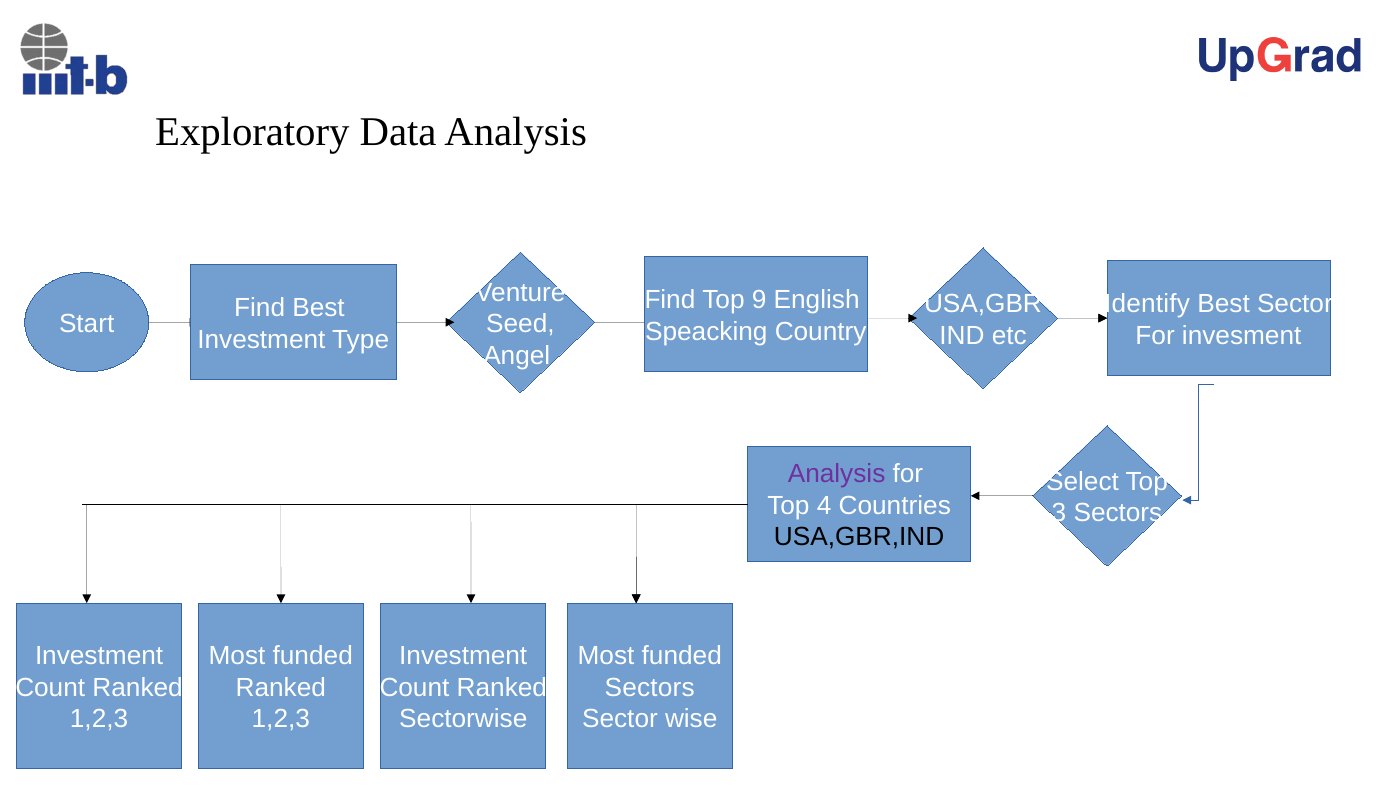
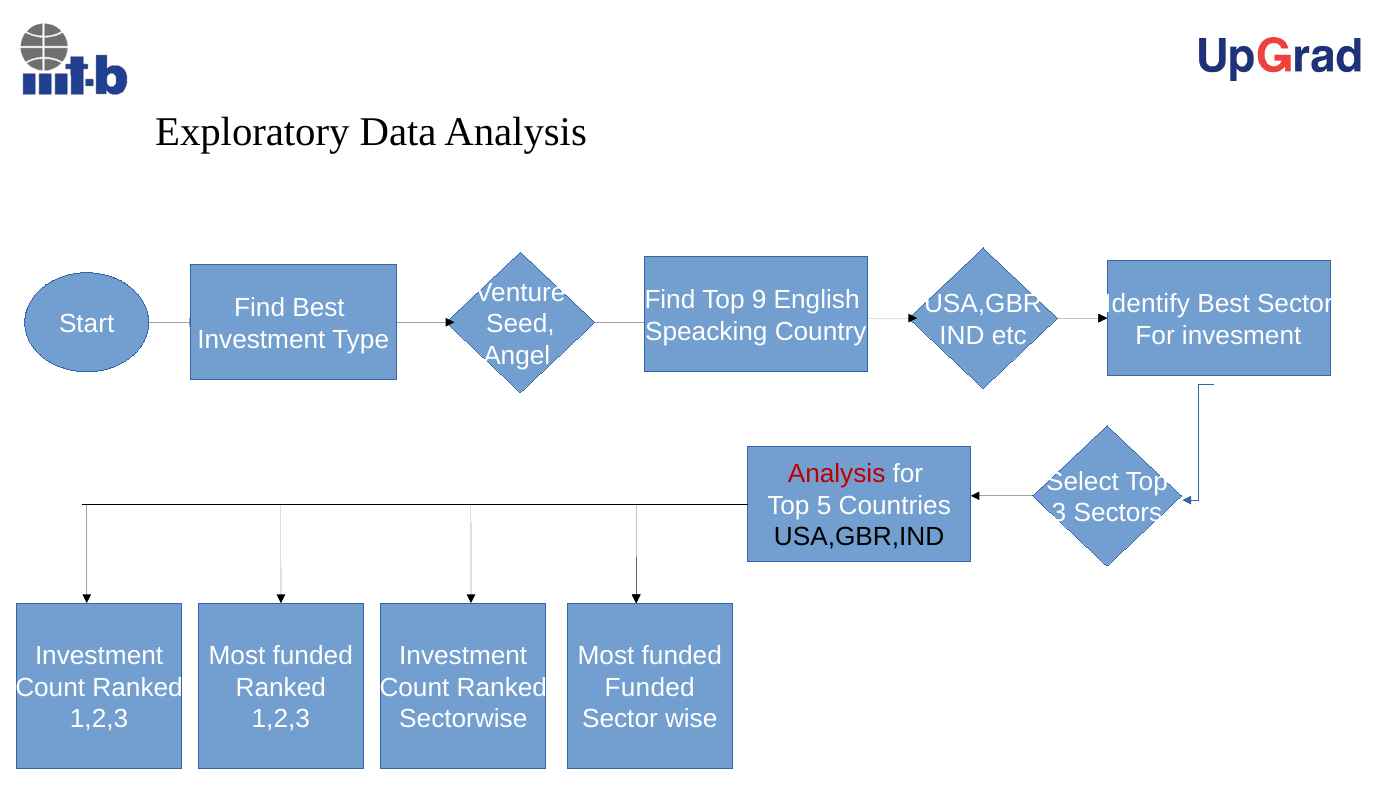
Analysis colour: purple -> red (837, 474)
4: 4 -> 5 (824, 506)
Sectors: Sectors -> Funded (650, 688)
